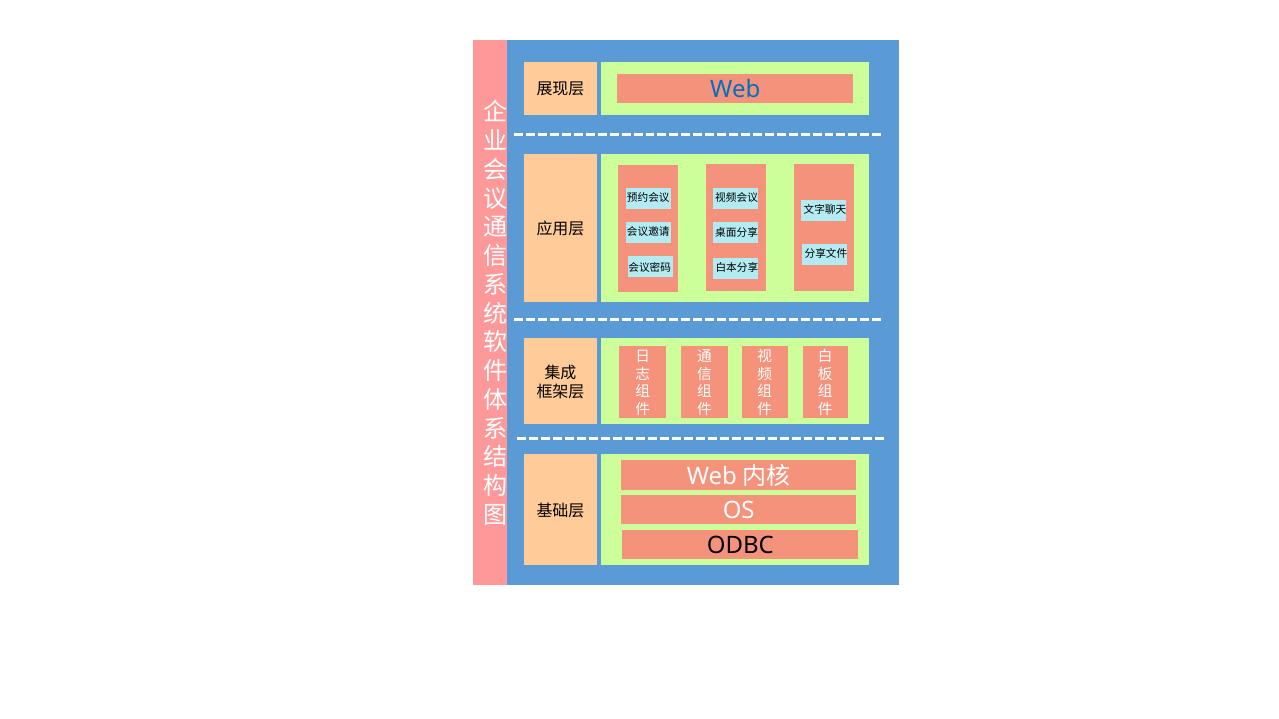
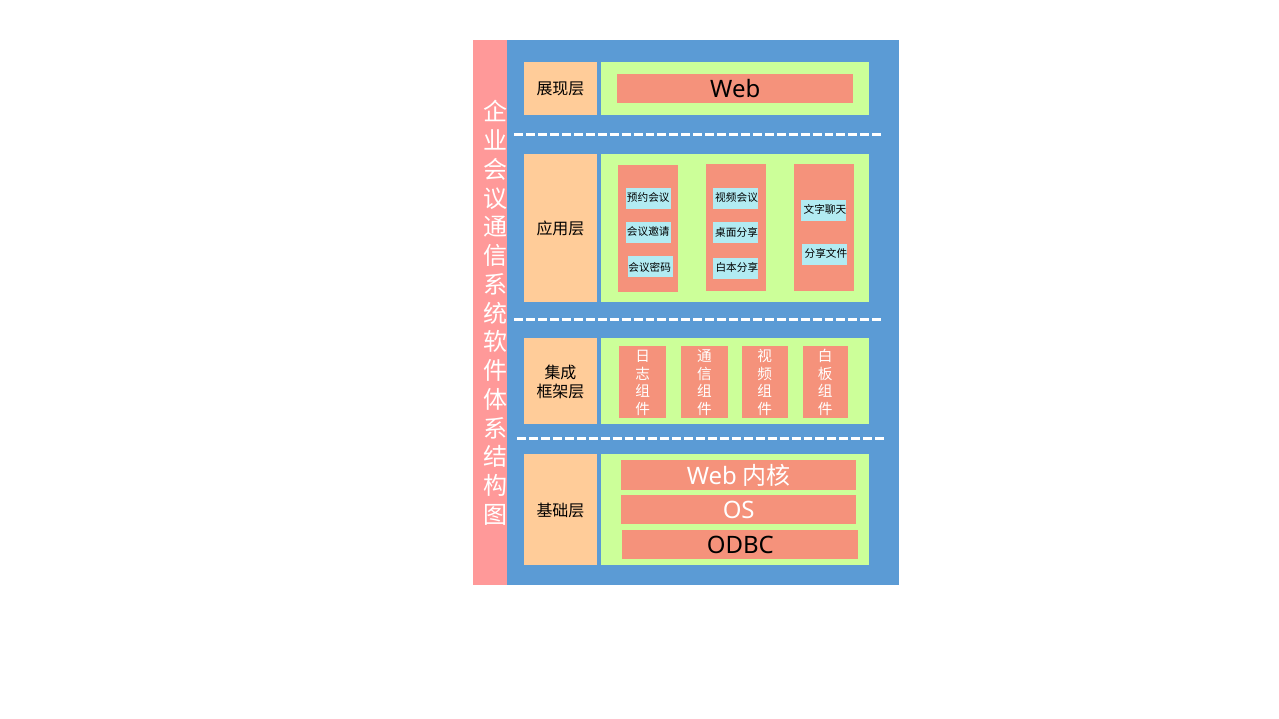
Web colour: blue -> black (735, 90)
